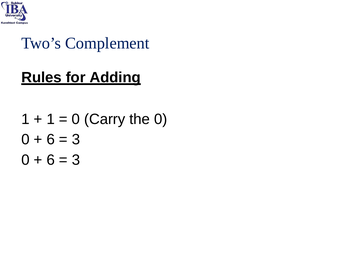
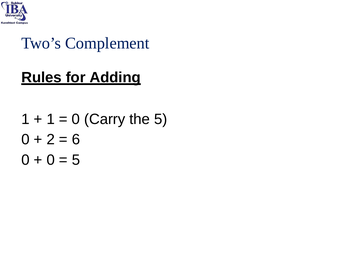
the 0: 0 -> 5 (161, 119)
6: 6 -> 2 (51, 139)
3: 3 -> 6 (76, 139)
6: 6 -> 0 (51, 160)
3: 3 -> 5 (76, 160)
